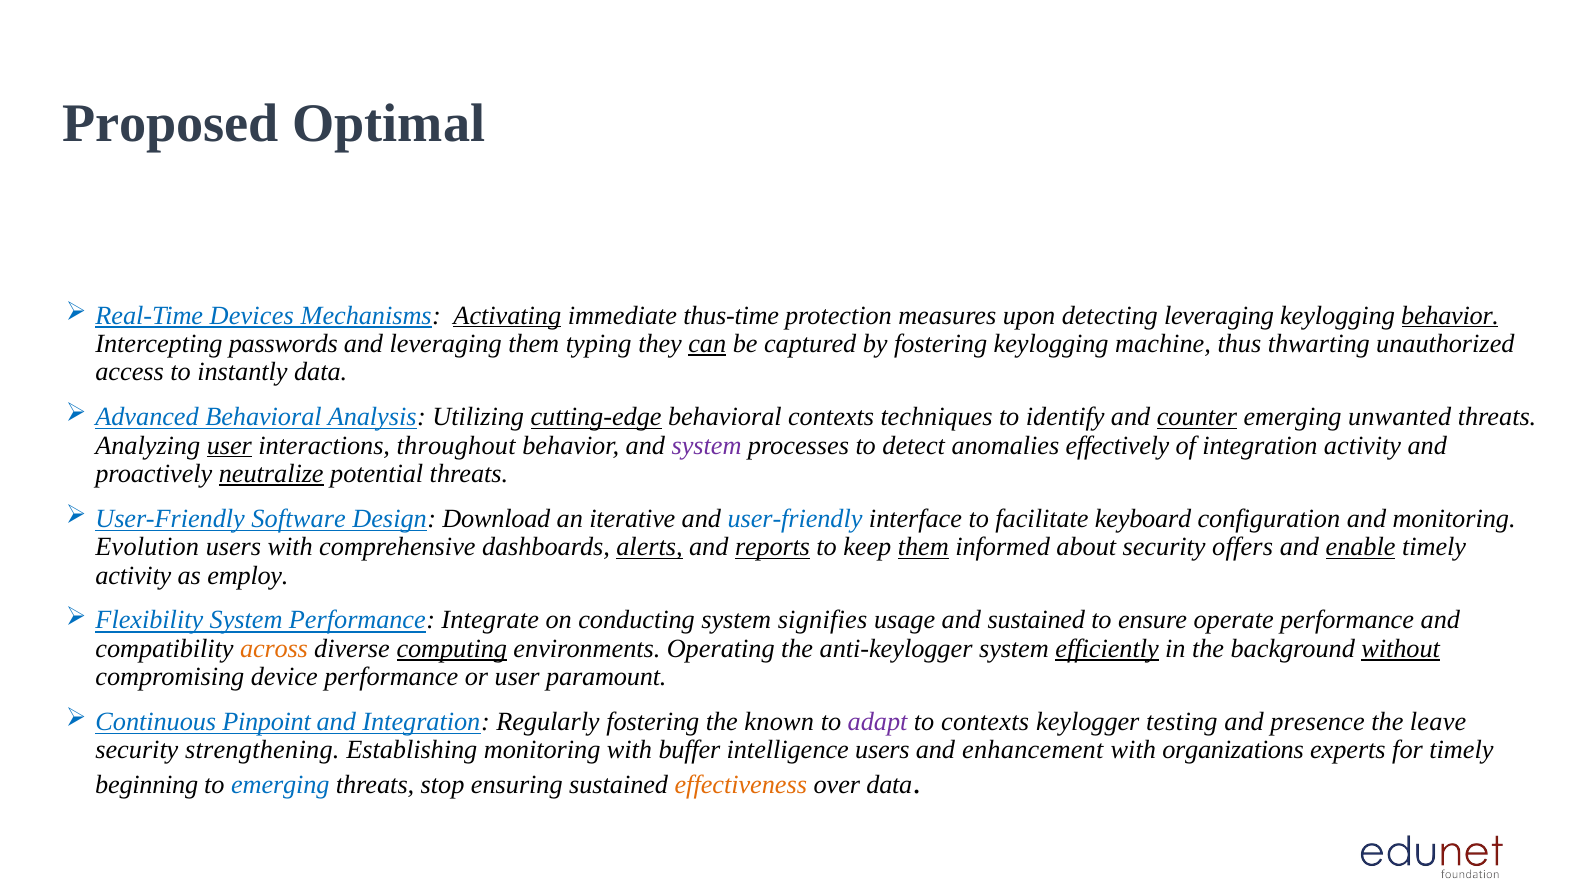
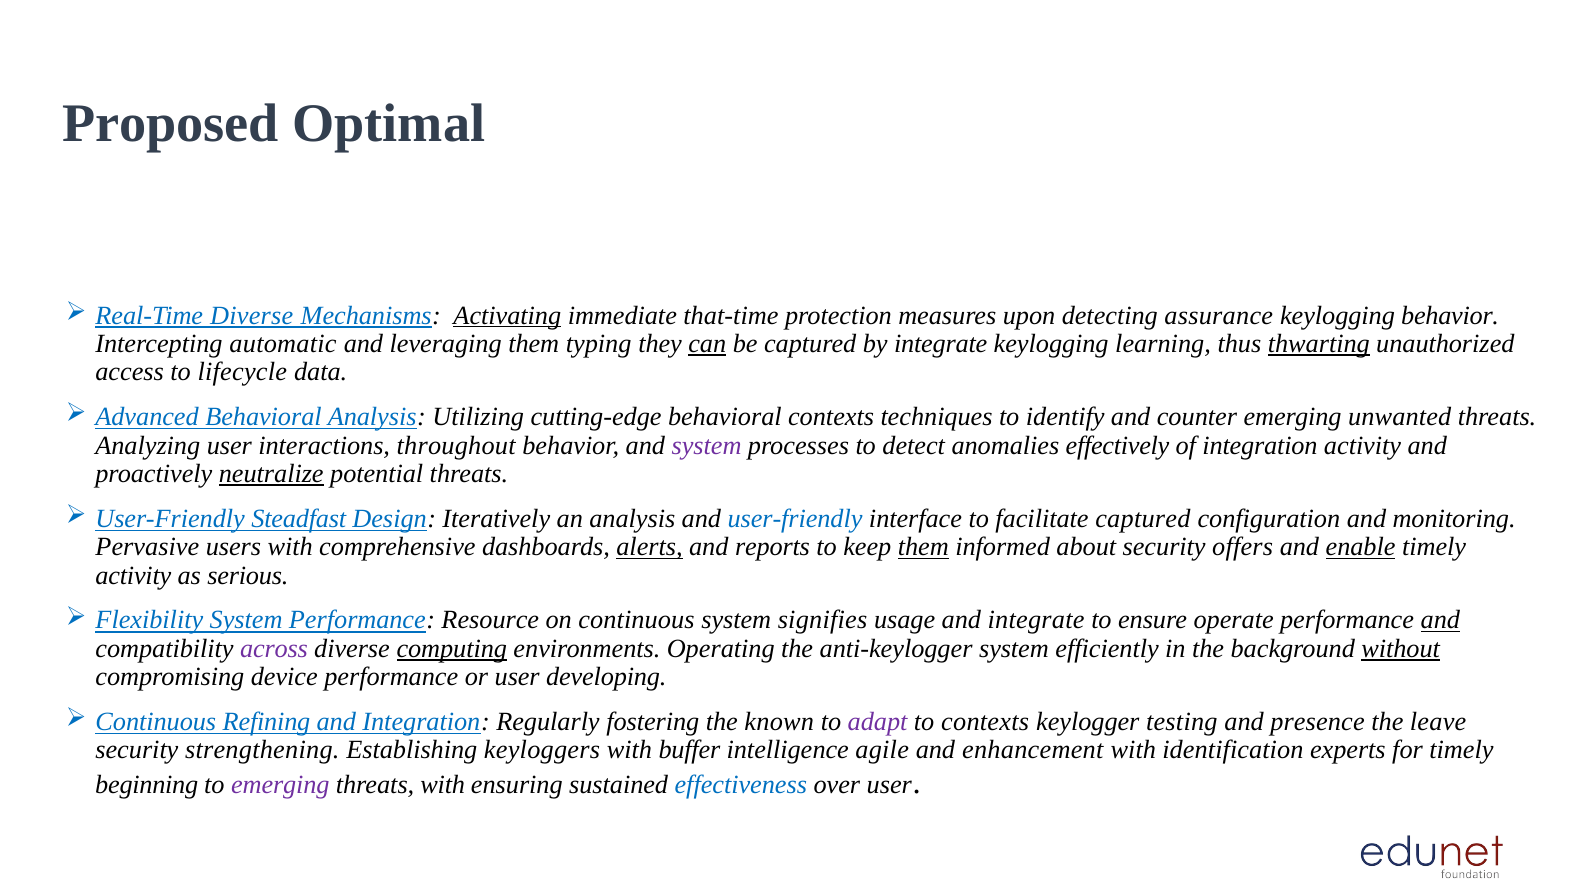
Real-Time Devices: Devices -> Diverse (252, 315)
thus-time: thus-time -> that-time (731, 315)
detecting leveraging: leveraging -> assurance (1219, 315)
behavior underline: present -> none (1450, 315)
passwords: passwords -> automatic (283, 344)
by fostering: fostering -> integrate (941, 344)
machine: machine -> learning (1163, 344)
thwarting underline: none -> present (1319, 344)
instantly: instantly -> lifecycle (242, 372)
cutting-edge underline: present -> none (596, 417)
counter underline: present -> none (1197, 417)
user underline: present -> none (229, 445)
Software: Software -> Steadfast (299, 519)
Download: Download -> Iteratively (496, 519)
an iterative: iterative -> analysis (632, 519)
facilitate keyboard: keyboard -> captured (1143, 519)
Evolution: Evolution -> Pervasive (147, 547)
reports underline: present -> none (773, 547)
employ: employ -> serious (248, 576)
Integrate: Integrate -> Resource (490, 620)
on conducting: conducting -> continuous (637, 620)
and sustained: sustained -> integrate (1036, 620)
and underline: none -> present (1440, 620)
across colour: orange -> purple (274, 649)
efficiently underline: present -> none (1107, 649)
paramount: paramount -> developing (606, 677)
Pinpoint: Pinpoint -> Refining (267, 722)
Establishing monitoring: monitoring -> keyloggers (542, 750)
intelligence users: users -> agile (882, 750)
organizations: organizations -> identification (1233, 750)
emerging colour: blue -> purple (280, 785)
threats stop: stop -> with (443, 785)
effectiveness colour: orange -> blue (741, 785)
over data: data -> user (889, 785)
